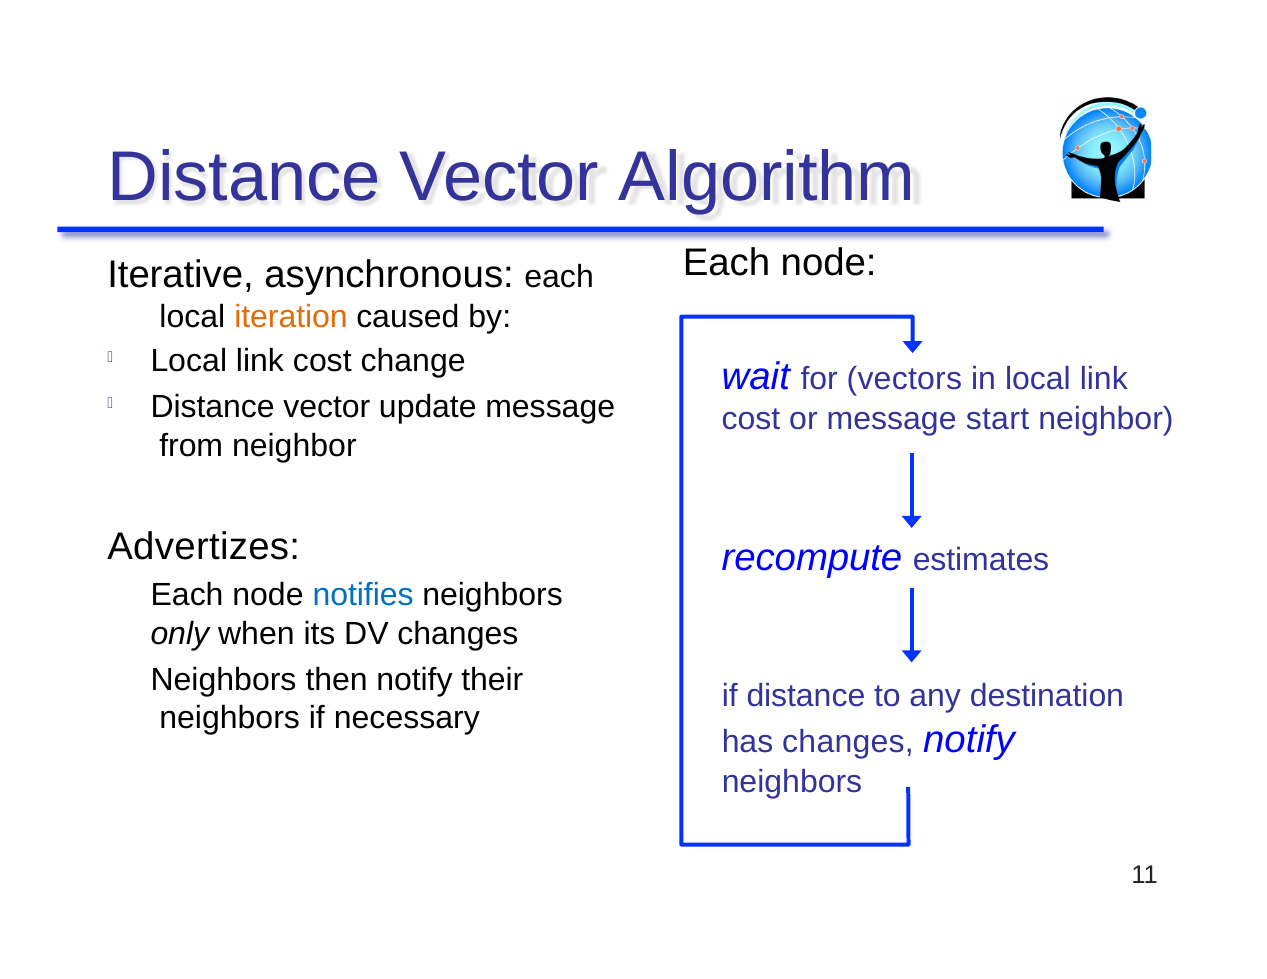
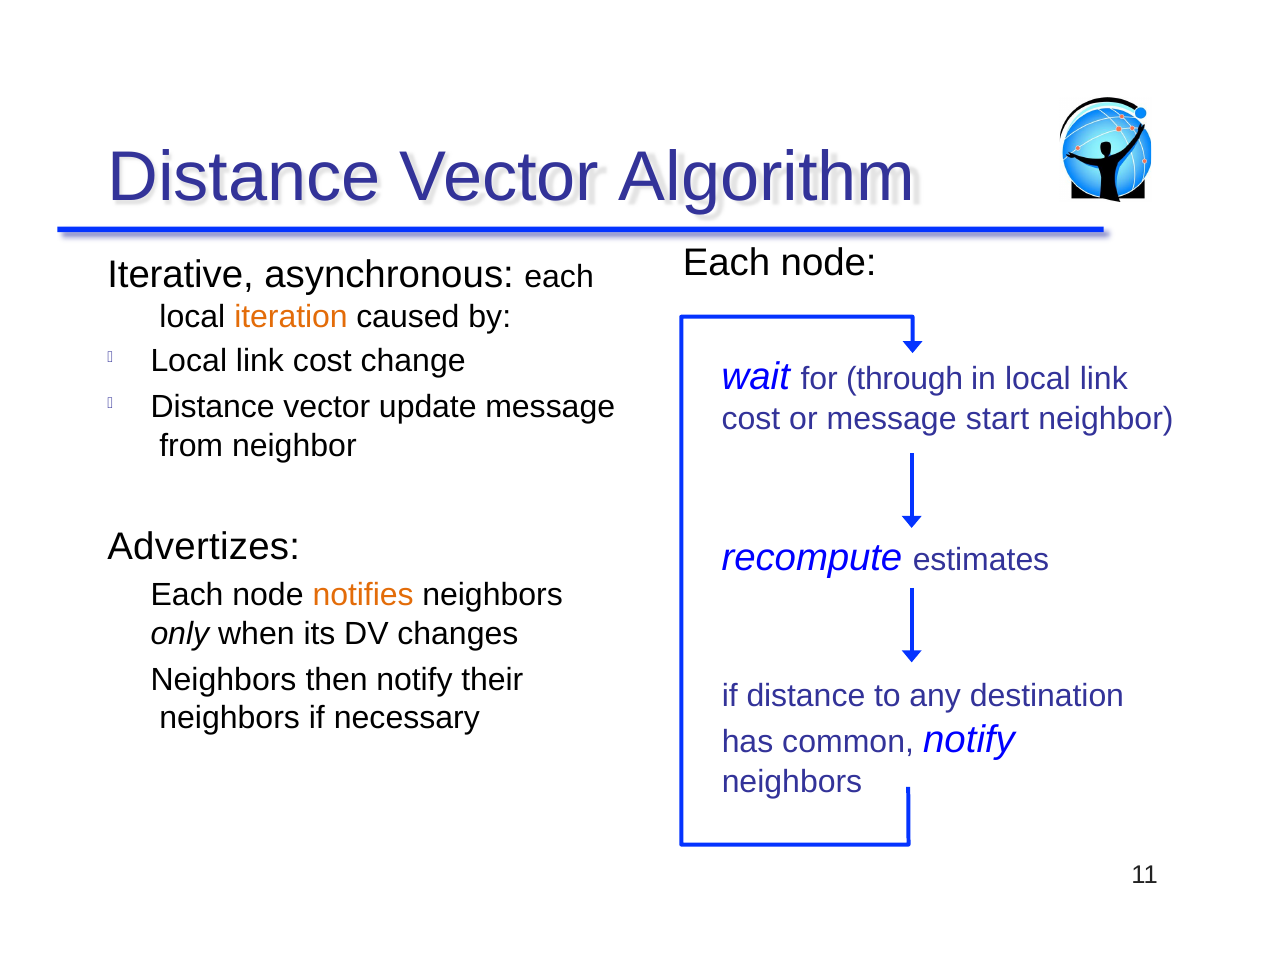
vectors: vectors -> through (905, 379)
notifies colour: blue -> orange (363, 595)
has changes: changes -> common (848, 742)
